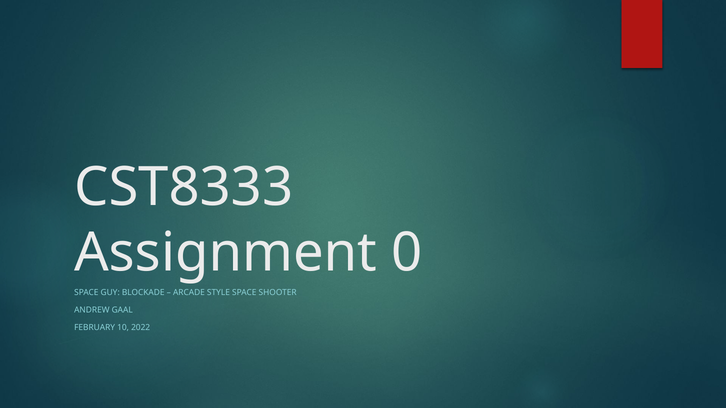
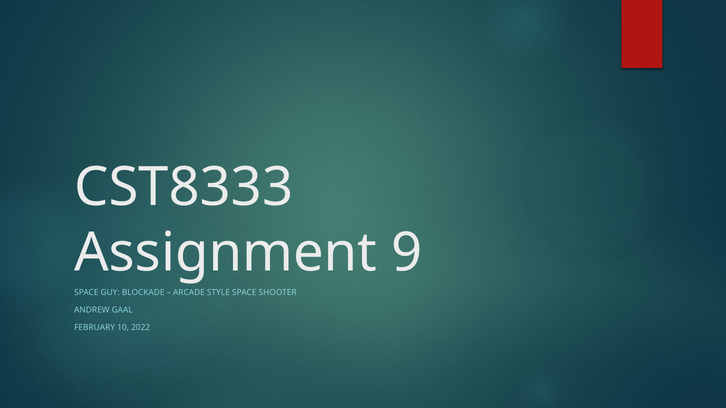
0: 0 -> 9 (407, 253)
